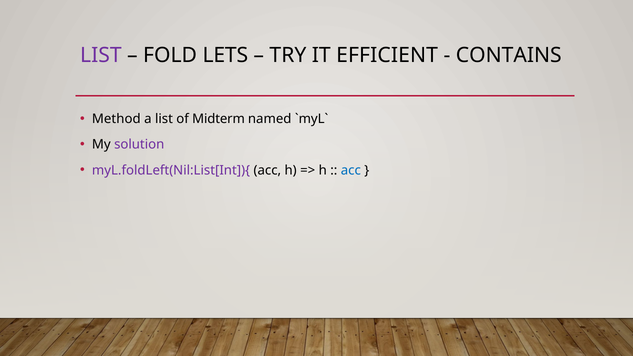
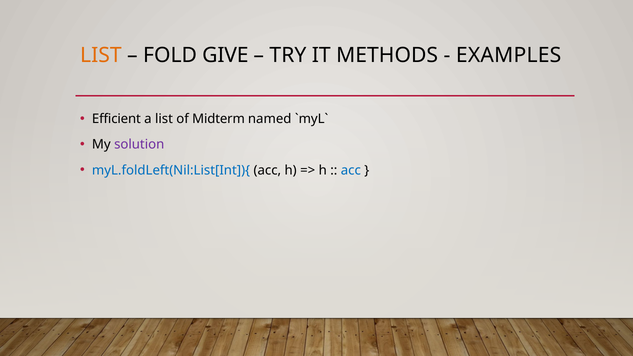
LIST colour: purple -> orange (101, 55)
LETS: LETS -> GIVE (225, 55)
EFFICIENT: EFFICIENT -> METHODS (387, 55)
CONTAINS: CONTAINS -> EXAMPLES (509, 55)
Method: Method -> Efficient (116, 119)
myL.foldLeft(Nil:List[Int]){ colour: purple -> blue (171, 170)
